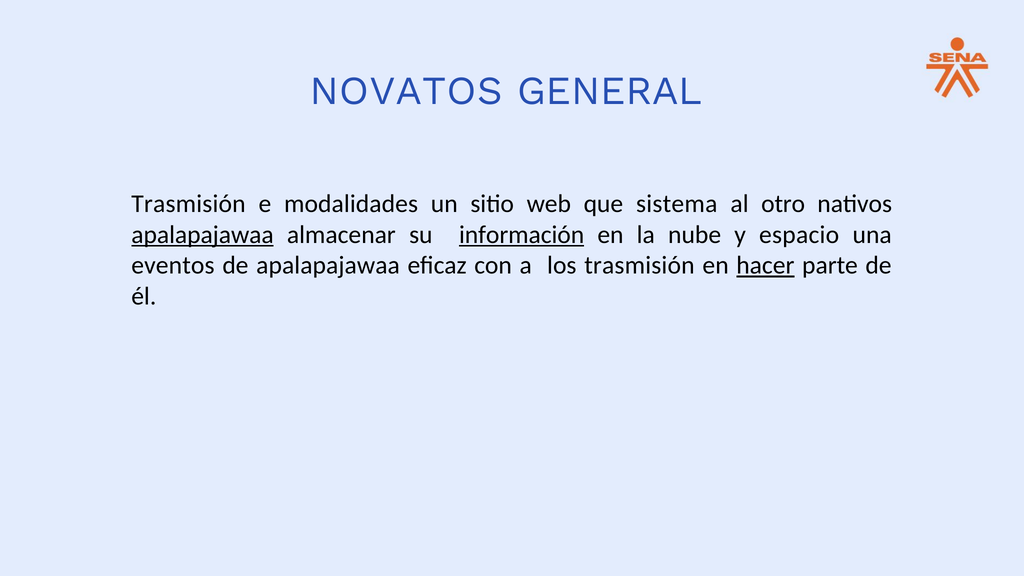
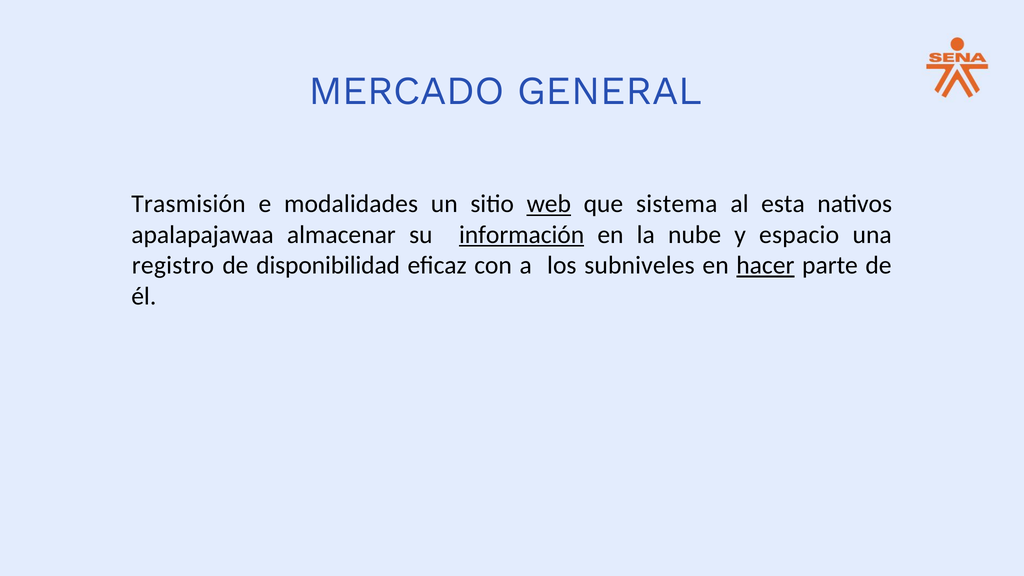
NOVATOS: NOVATOS -> MERCADO (407, 91)
web underline: none -> present (549, 204)
otro: otro -> esta (783, 204)
apalapajawaa underline: present -> none (203, 235)
eventos: eventos -> registro (173, 265)
de apalapajawaa: apalapajawaa -> disponibilidad (328, 265)
los trasmisión: trasmisión -> subniveles (639, 265)
